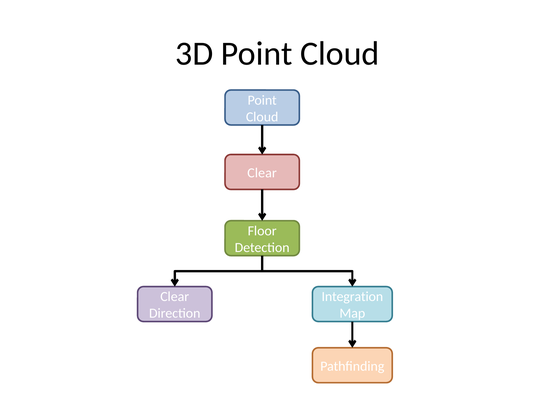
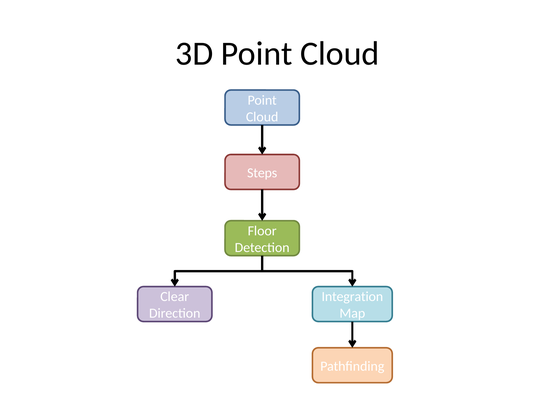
Clear: Clear -> Steps (262, 173)
